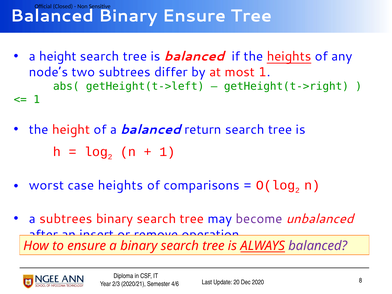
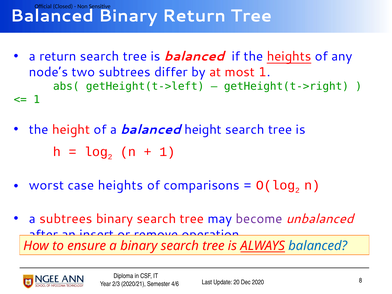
Binary Ensure: Ensure -> Return (194, 16)
a height: height -> return (58, 56)
balanced return: return -> height (203, 130)
balanced colour: purple -> blue (318, 246)
